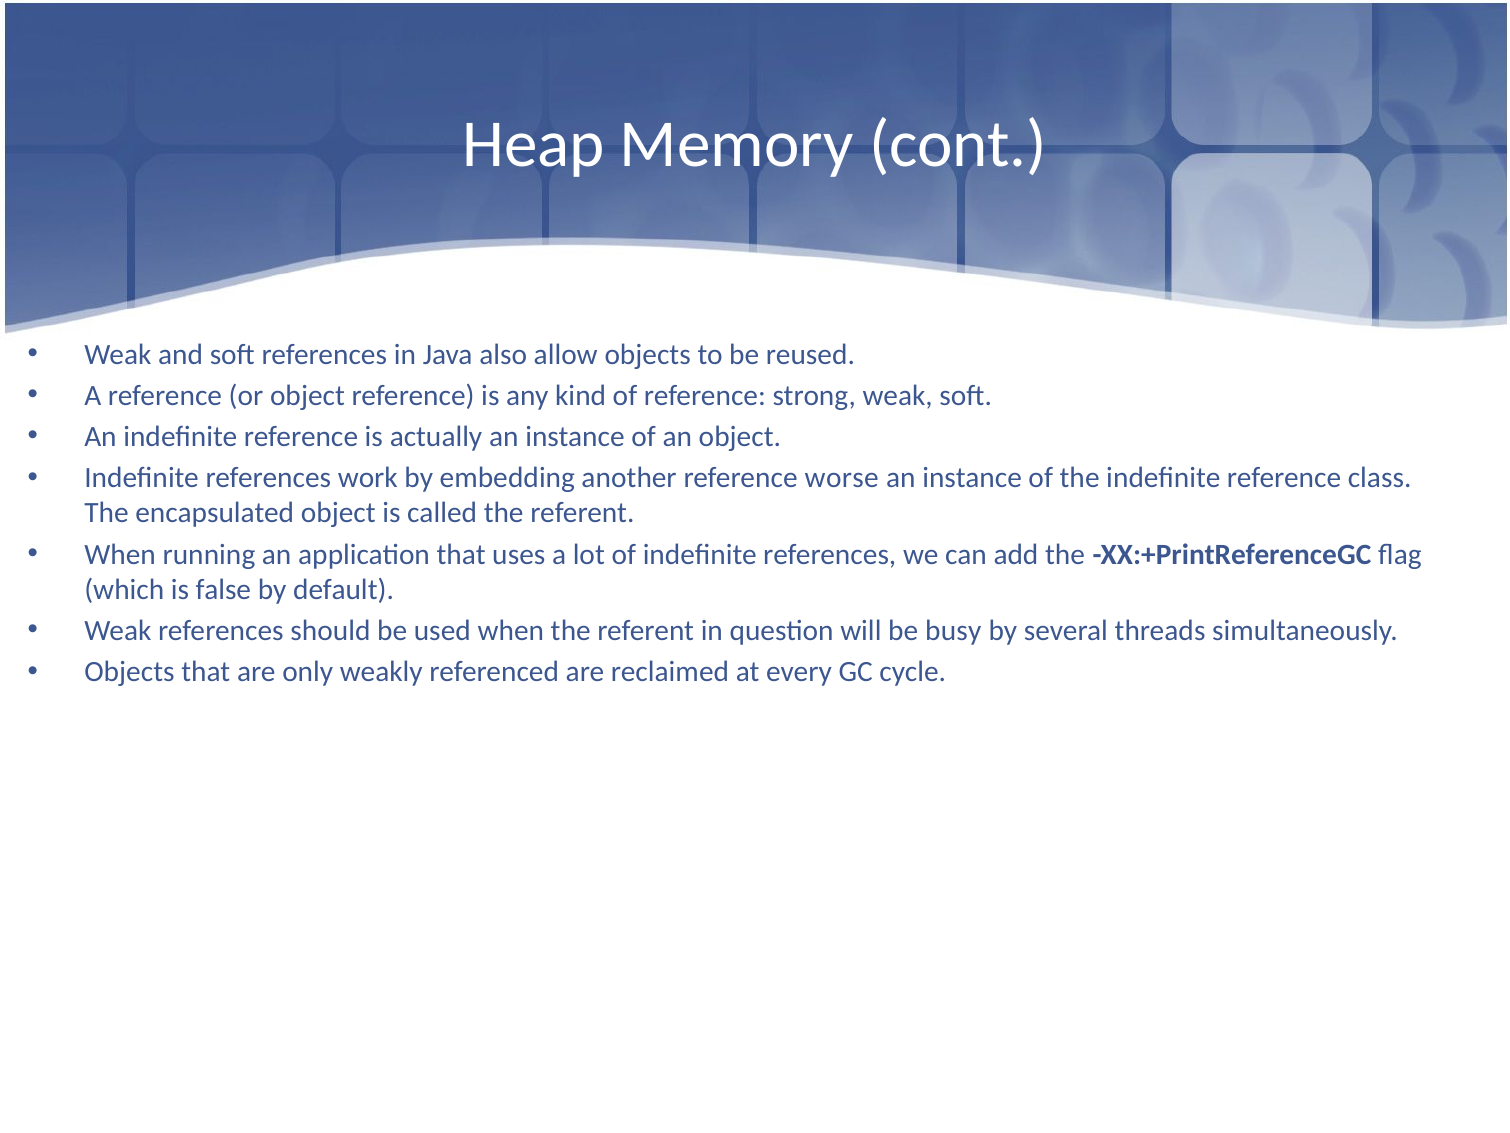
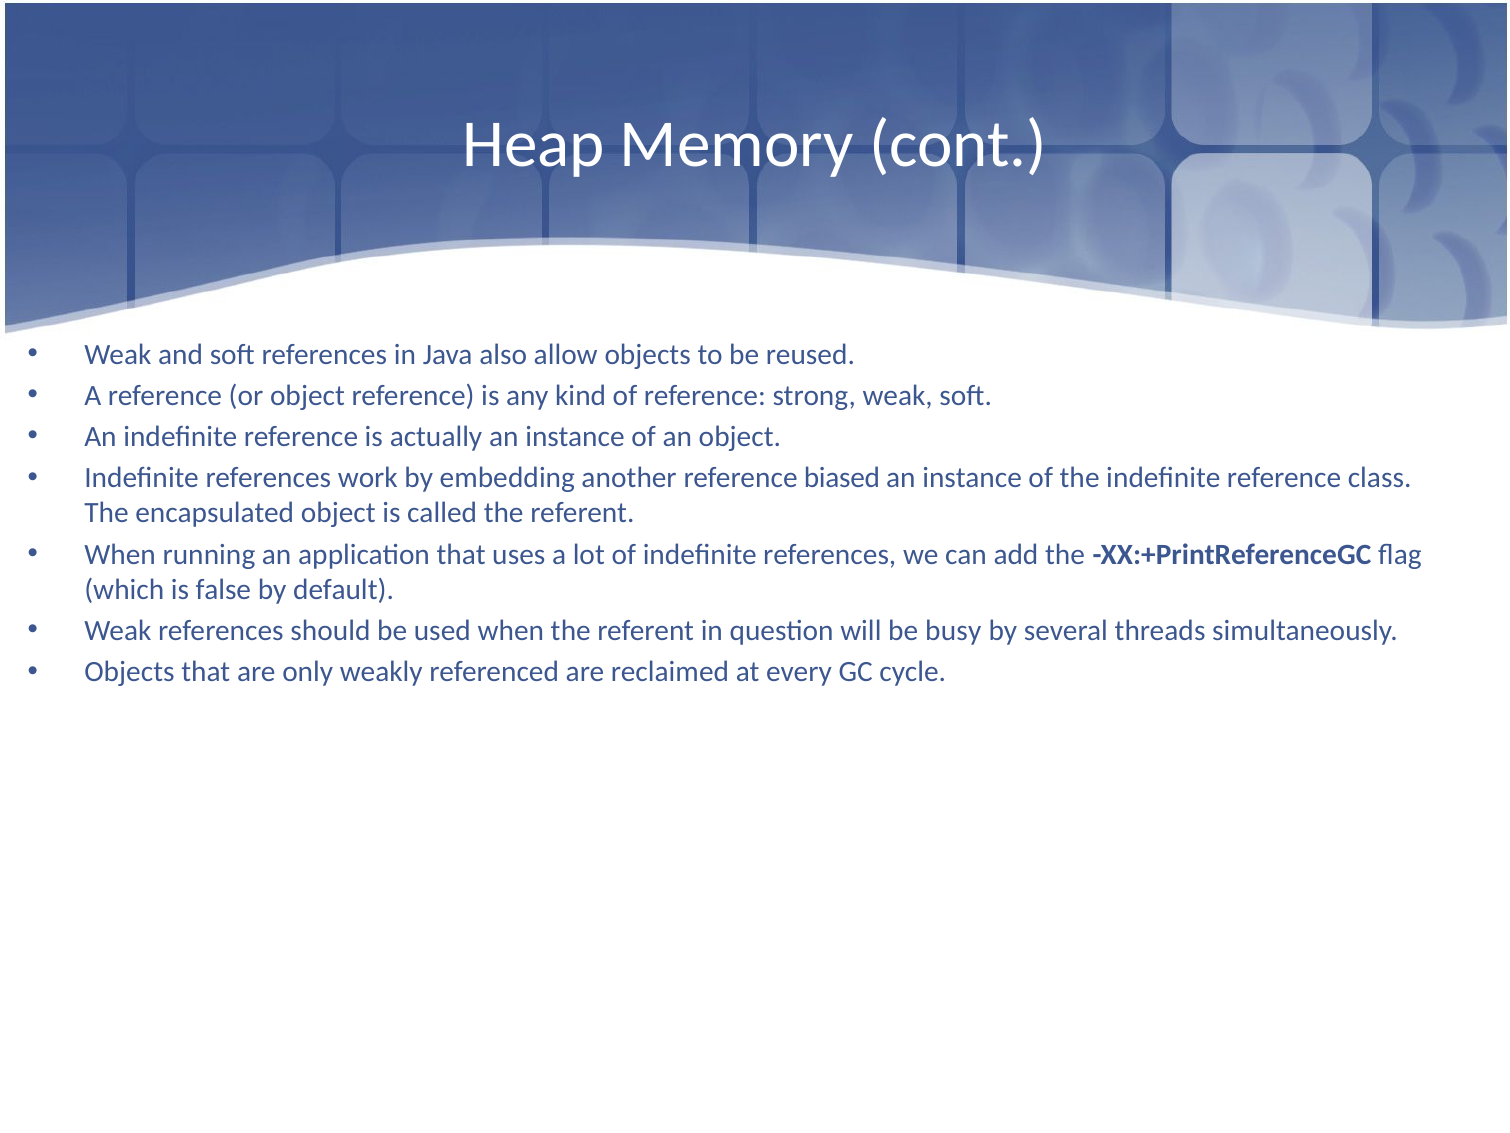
worse: worse -> biased (842, 478)
